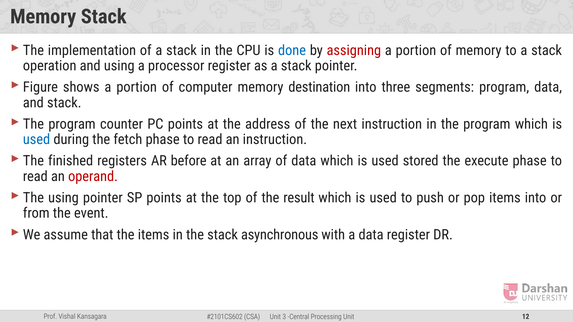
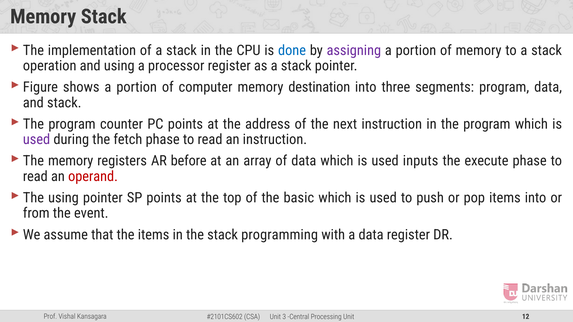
assigning colour: red -> purple (354, 50)
used colour: blue -> purple (37, 140)
The finished: finished -> memory (71, 161)
stored: stored -> inputs (421, 161)
result: result -> basic (299, 198)
asynchronous: asynchronous -> programming (280, 235)
